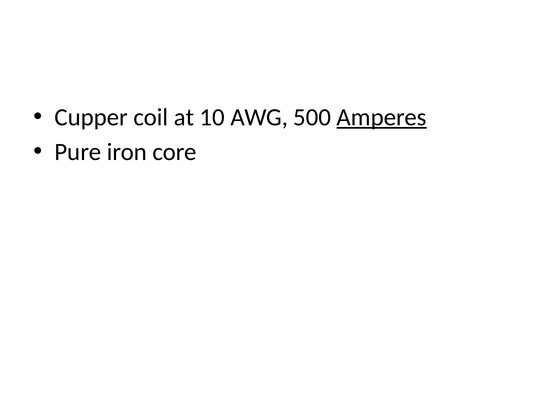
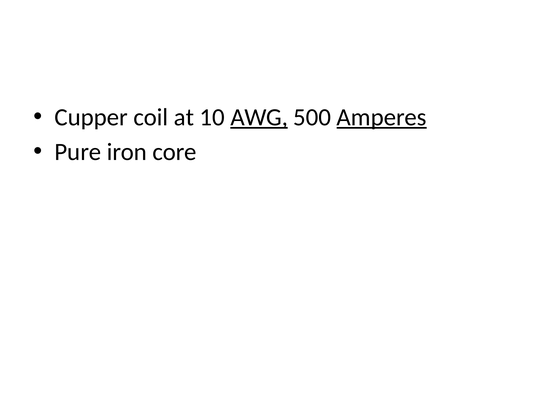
AWG underline: none -> present (259, 117)
